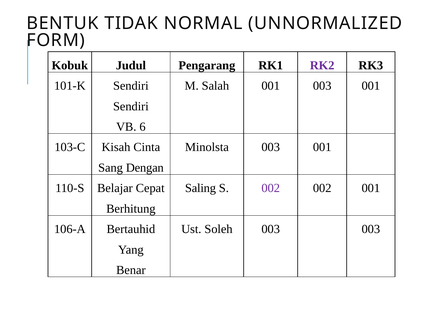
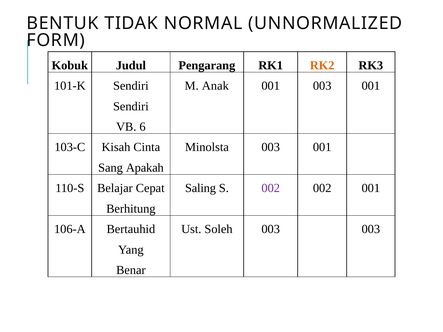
RK2 colour: purple -> orange (322, 65)
Salah: Salah -> Anak (215, 86)
Dengan: Dengan -> Apakah (145, 168)
